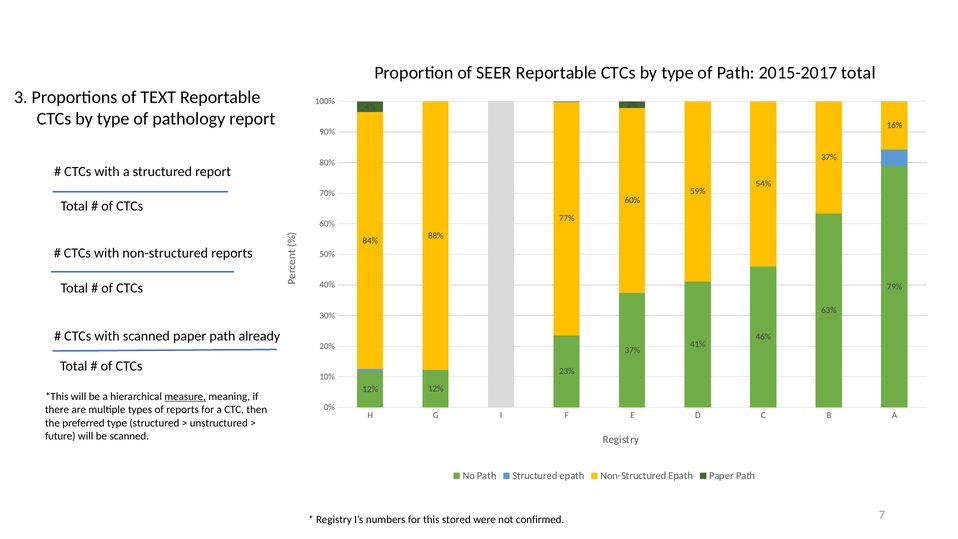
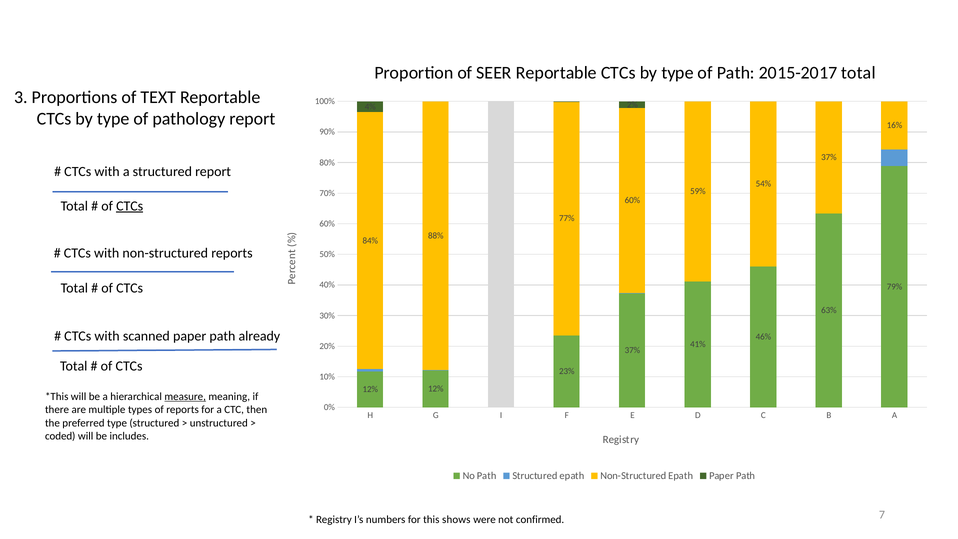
CTCs underline: none -> present (130, 206)
future: future -> coded (60, 436)
be scanned: scanned -> includes (129, 436)
stored: stored -> shows (456, 520)
